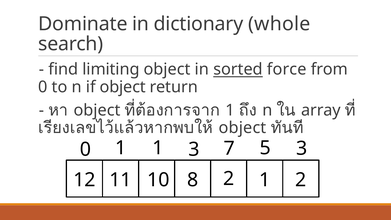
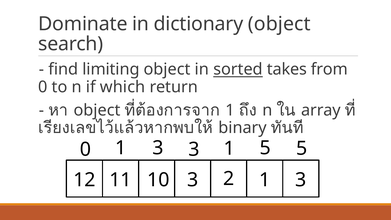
dictionary whole: whole -> object (279, 24)
force: force -> takes (287, 69)
if object: object -> which (123, 87)
object: object -> binary (243, 128)
0 1 1: 1 -> 3 (158, 148)
3 7: 7 -> 1 (229, 148)
5 3: 3 -> 5 (302, 148)
10 8: 8 -> 3 (193, 180)
2 1 2: 2 -> 3 (301, 180)
